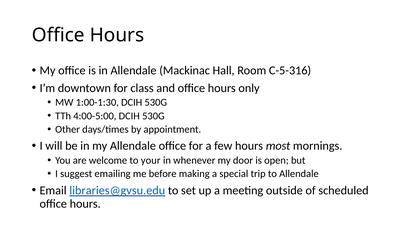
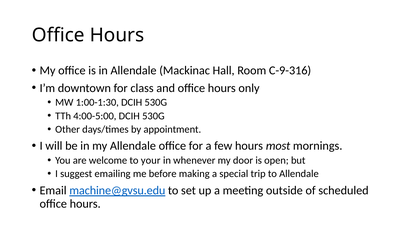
C-5-316: C-5-316 -> C-9-316 (290, 70)
libraries@gvsu.edu: libraries@gvsu.edu -> machine@gvsu.edu (117, 190)
